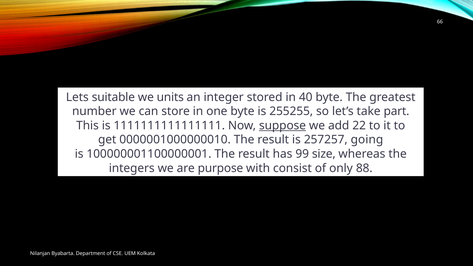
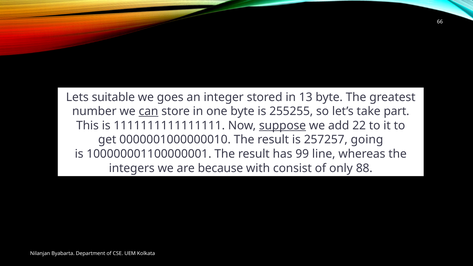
units: units -> goes (170, 97)
40: 40 -> 13 (306, 97)
can underline: none -> present (148, 111)
size: size -> line (324, 154)
purpose: purpose -> because (220, 168)
